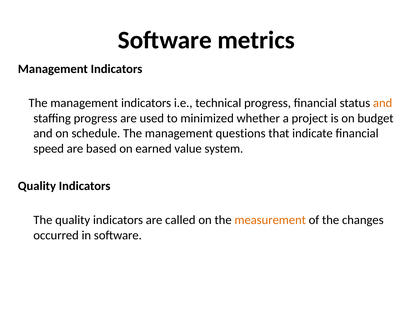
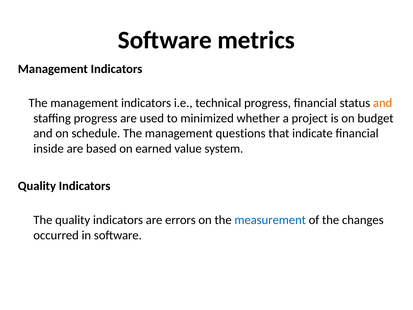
speed: speed -> inside (49, 148)
called: called -> errors (180, 220)
measurement colour: orange -> blue (270, 220)
